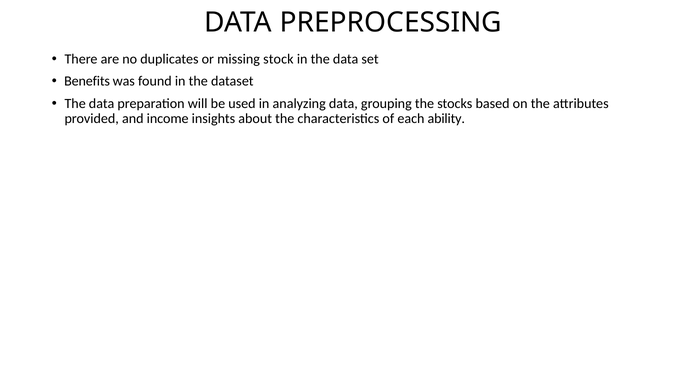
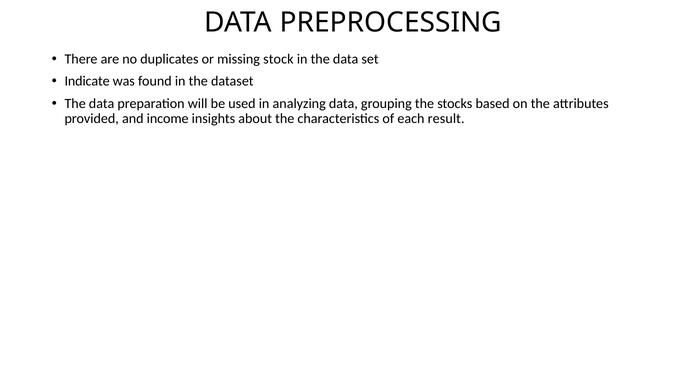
Benefits: Benefits -> Indicate (87, 81)
ability: ability -> result (446, 119)
